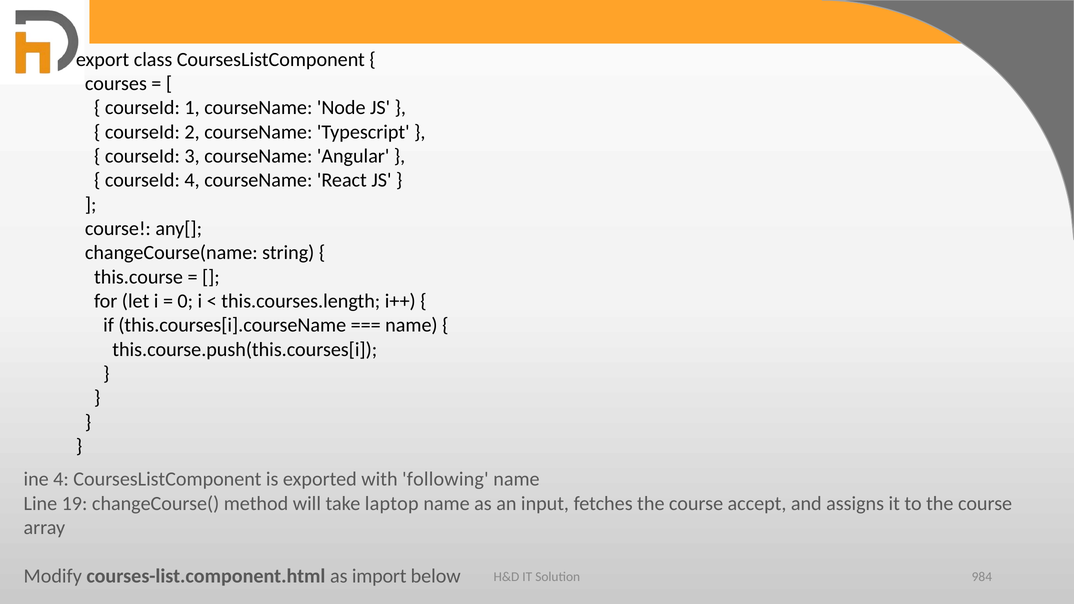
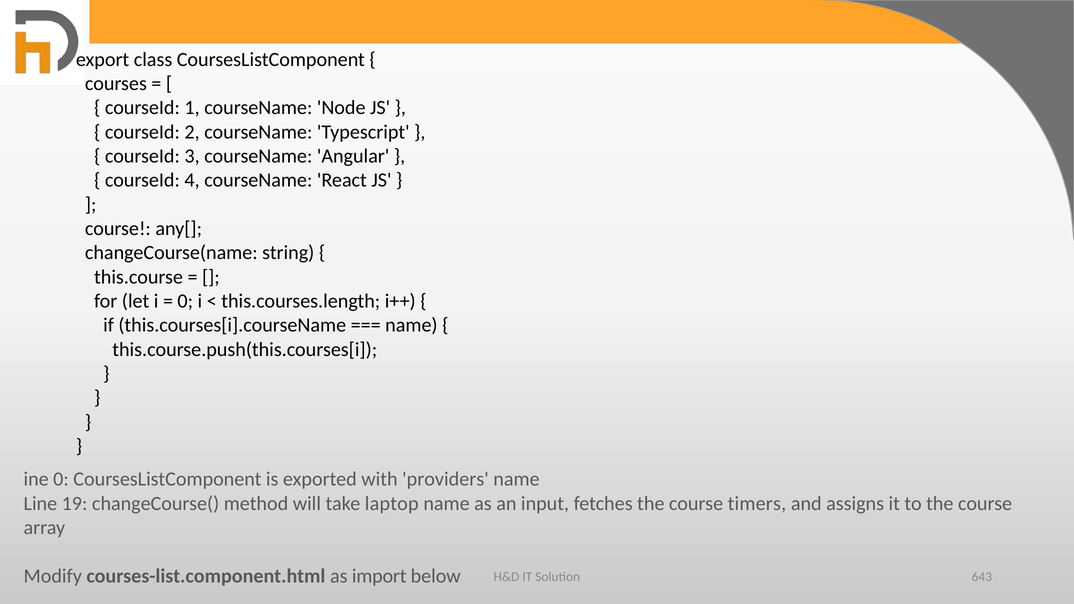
ine 4: 4 -> 0 (61, 479)
following: following -> providers (445, 479)
accept: accept -> timers (757, 504)
984: 984 -> 643 (982, 577)
